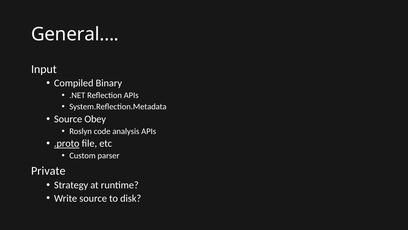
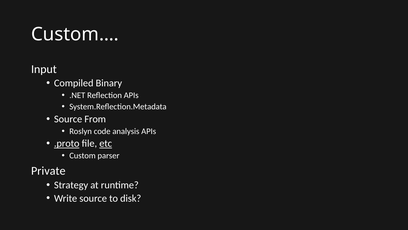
General…: General… -> Custom… (75, 34)
Obey: Obey -> From (95, 119)
etc underline: none -> present (106, 143)
